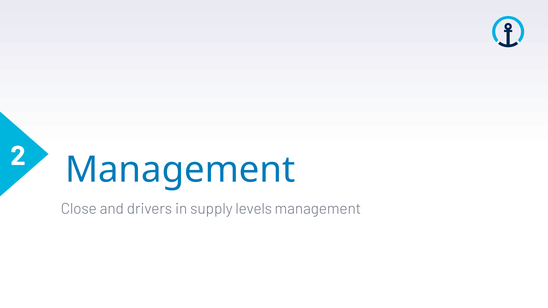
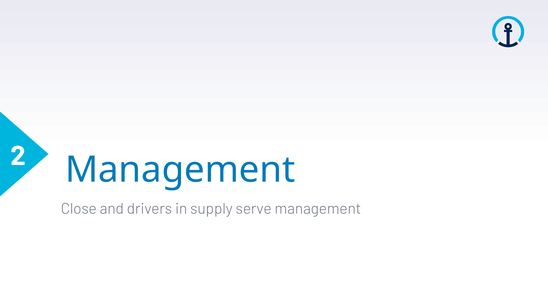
levels: levels -> serve (254, 209)
